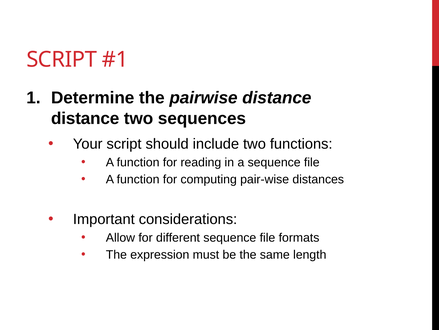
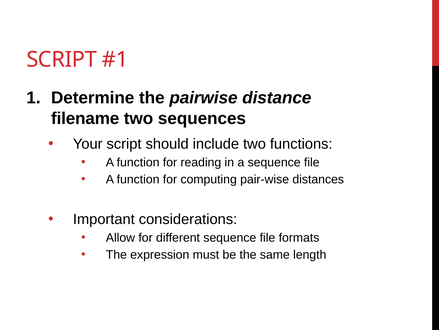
distance: distance -> filename (85, 118)
